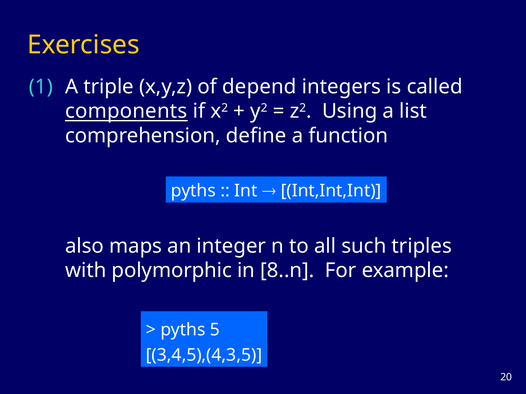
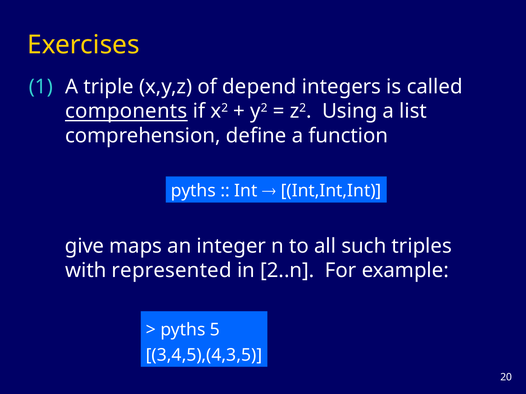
also: also -> give (85, 246)
polymorphic: polymorphic -> represented (172, 271)
8..n: 8..n -> 2..n (287, 271)
